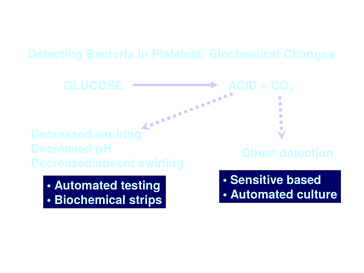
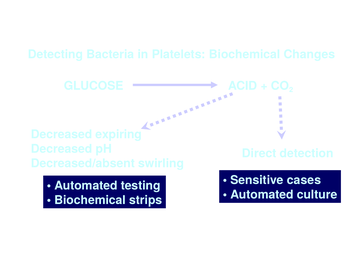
based: based -> cases (304, 180)
